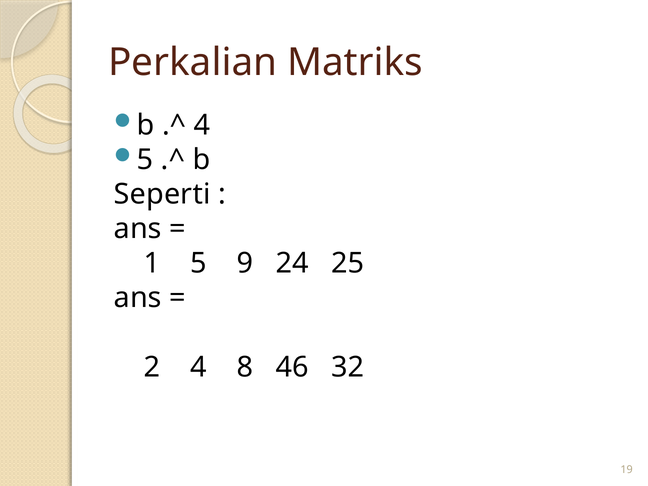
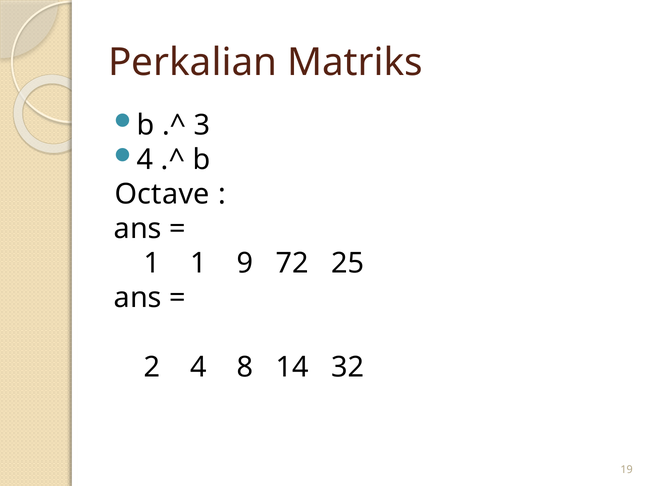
4: 4 -> 3 (202, 125)
5: 5 -> 4 (145, 160)
Seperti: Seperti -> Octave (162, 194)
1 5: 5 -> 1 (199, 263)
24: 24 -> 72 (292, 263)
46: 46 -> 14 (292, 367)
